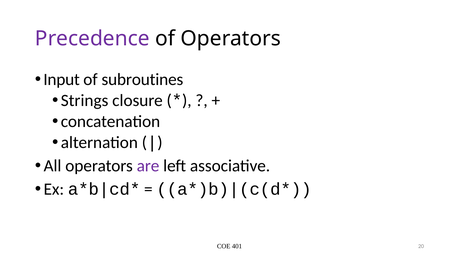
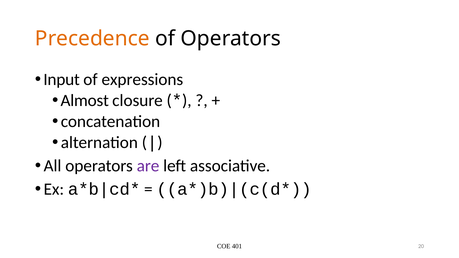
Precedence colour: purple -> orange (92, 39)
subroutines: subroutines -> expressions (142, 80)
Strings: Strings -> Almost (85, 101)
